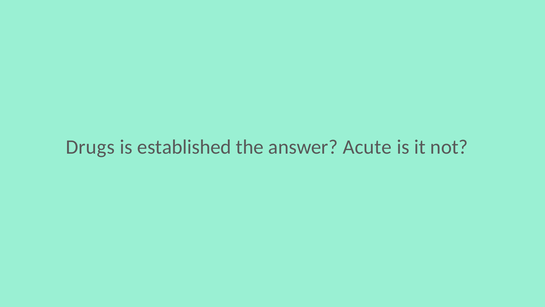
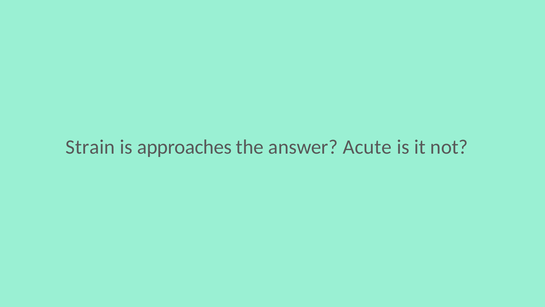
Drugs: Drugs -> Strain (90, 147)
established: established -> approaches (184, 147)
